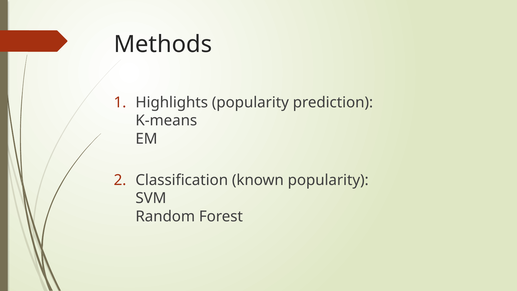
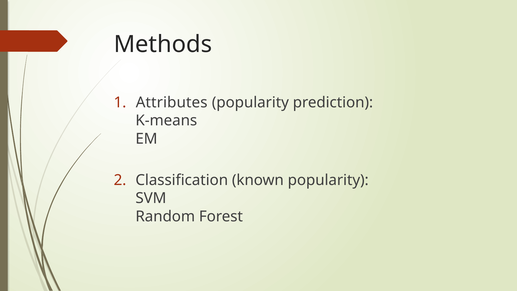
Highlights: Highlights -> Attributes (172, 102)
